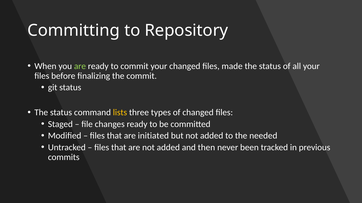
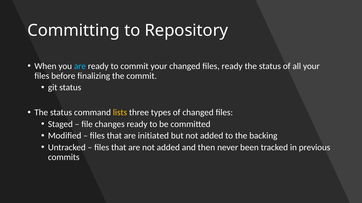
are colour: light green -> light blue (80, 66)
files made: made -> ready (232, 66)
needed: needed -> backing (263, 136)
